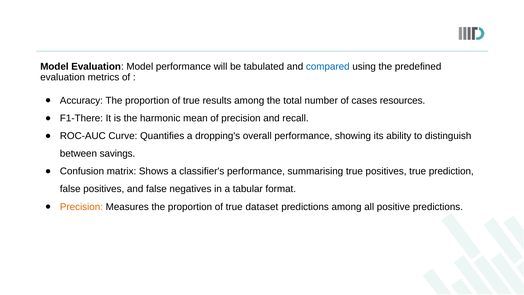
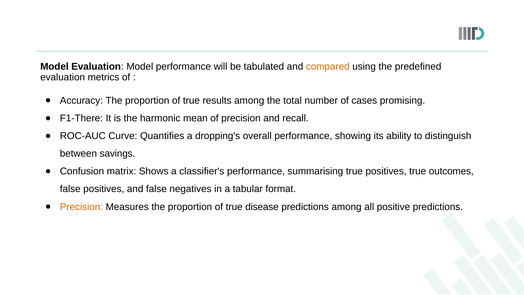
compared colour: blue -> orange (328, 67)
resources: resources -> promising (403, 100)
prediction: prediction -> outcomes (451, 171)
dataset: dataset -> disease (262, 207)
